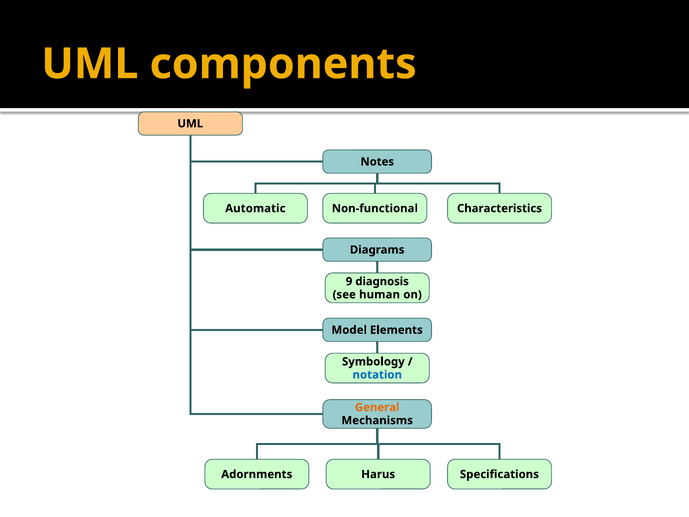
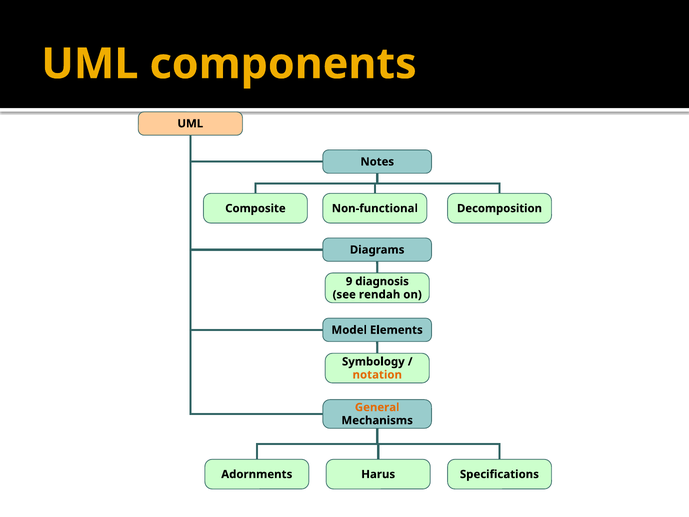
Automatic: Automatic -> Composite (255, 208)
Characteristics: Characteristics -> Decomposition (499, 208)
human: human -> rendah (380, 294)
notation colour: blue -> orange (377, 375)
